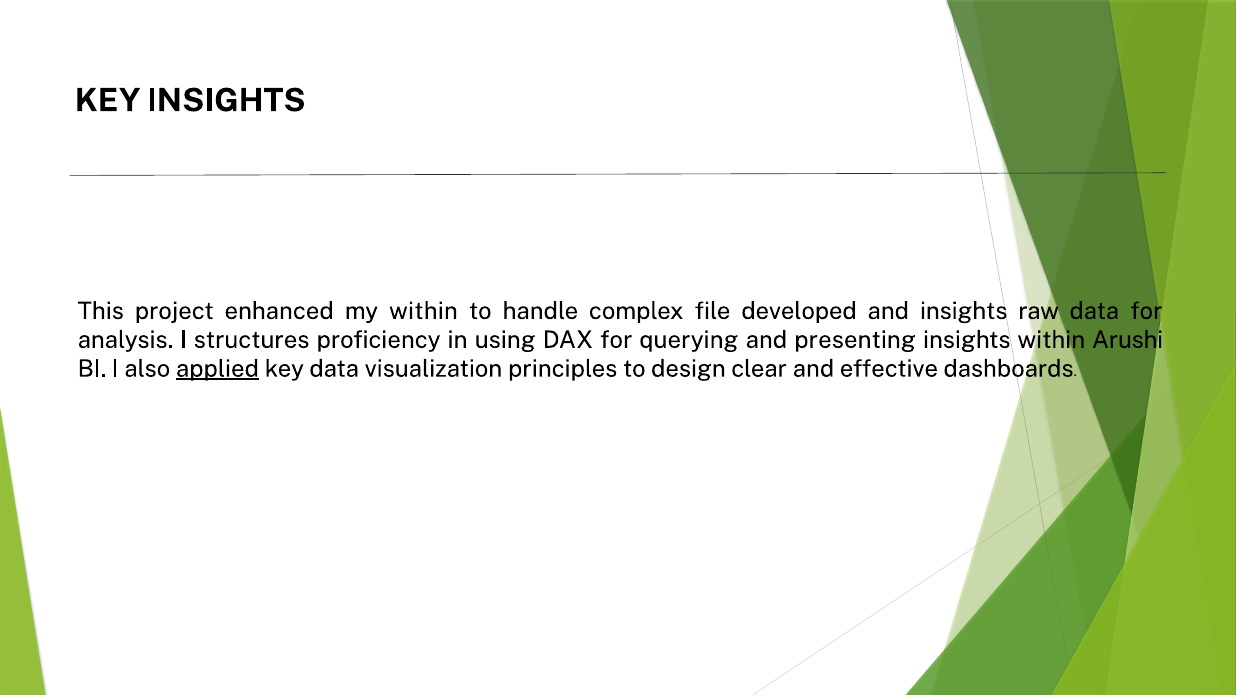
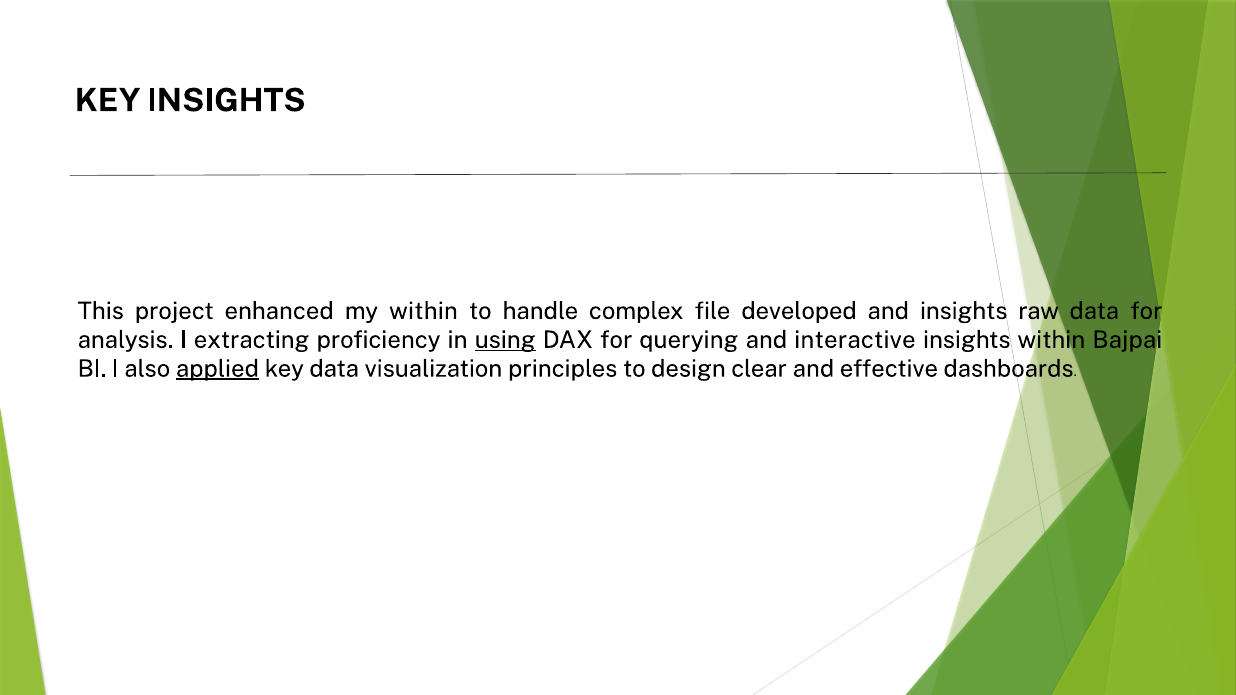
structures: structures -> extracting (252, 340)
using underline: none -> present (505, 340)
presenting: presenting -> interactive (855, 340)
Arushi: Arushi -> Bajpai (1127, 340)
